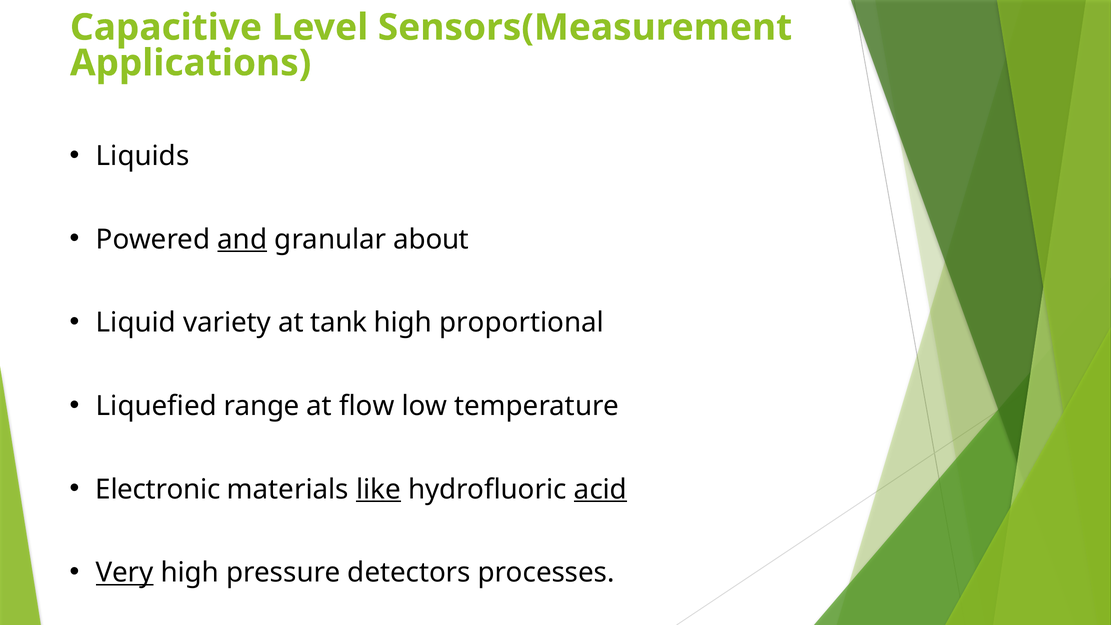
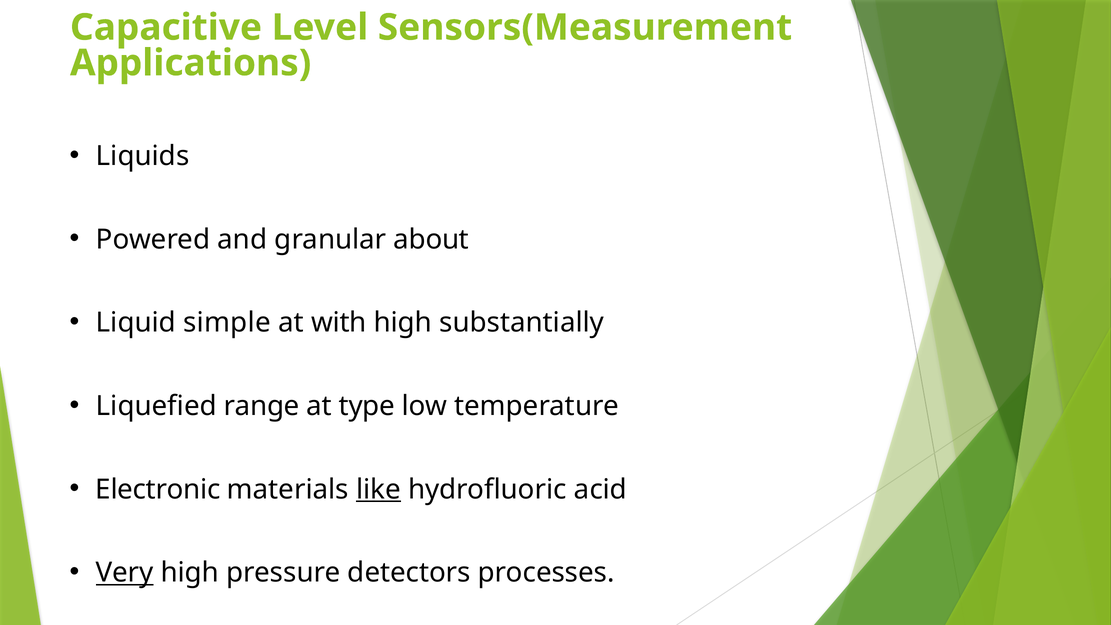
and underline: present -> none (242, 239)
variety: variety -> simple (227, 323)
tank: tank -> with (339, 323)
proportional: proportional -> substantially (522, 323)
flow: flow -> type (367, 406)
acid underline: present -> none (601, 489)
